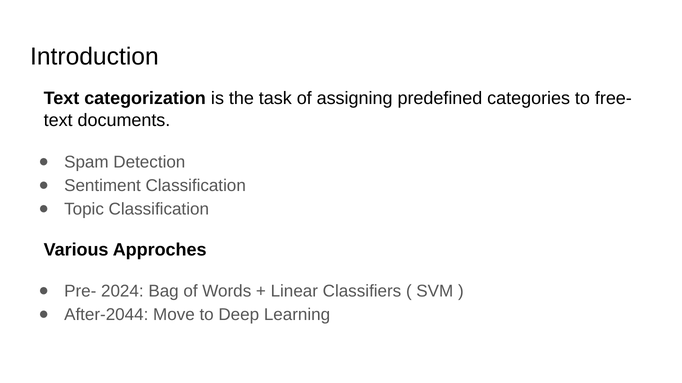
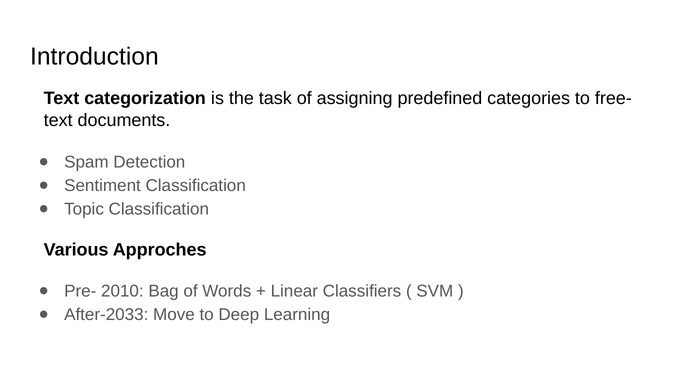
2024: 2024 -> 2010 (122, 292)
After-2044: After-2044 -> After-2033 (106, 315)
